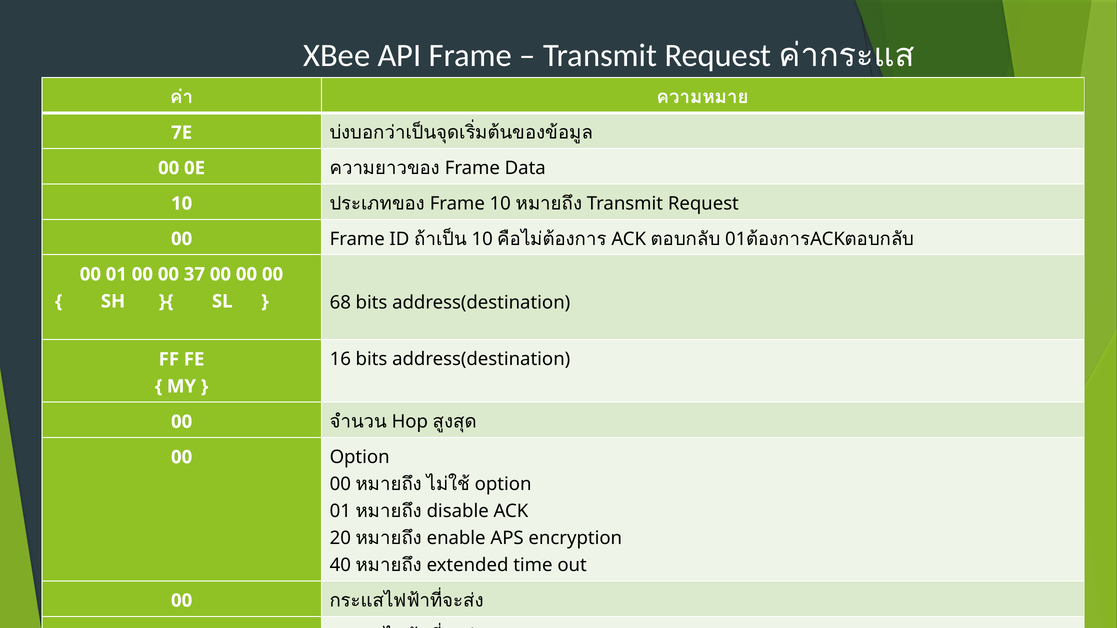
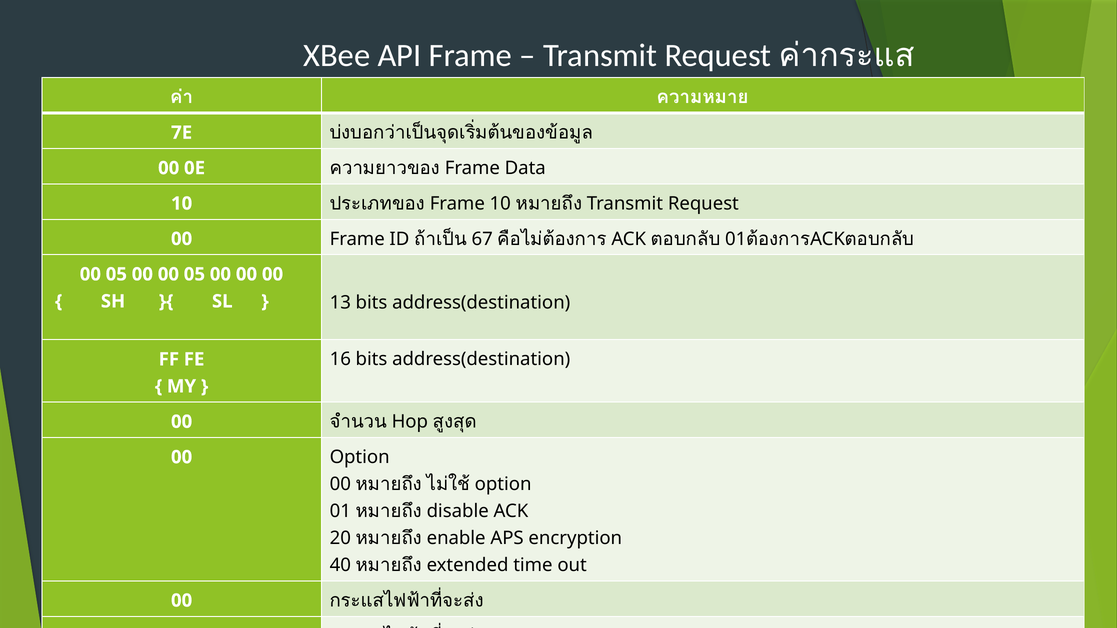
10: 10 -> 67 (482, 239)
01: 01 -> 05 (116, 274)
00 00 37: 37 -> 05 (194, 274)
68: 68 -> 13 (340, 303)
